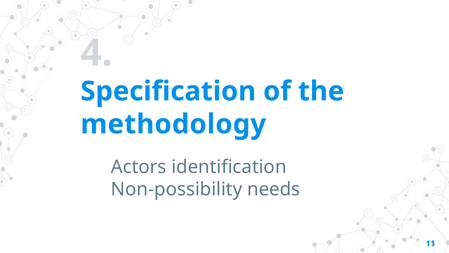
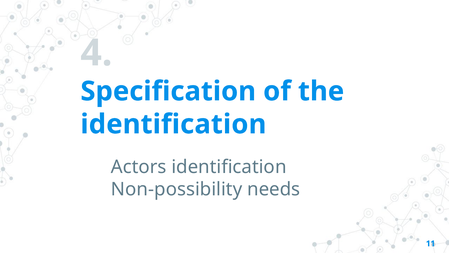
methodology: methodology -> identification (173, 124)
